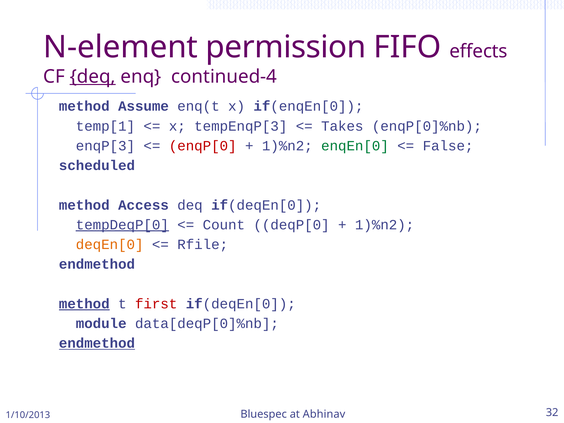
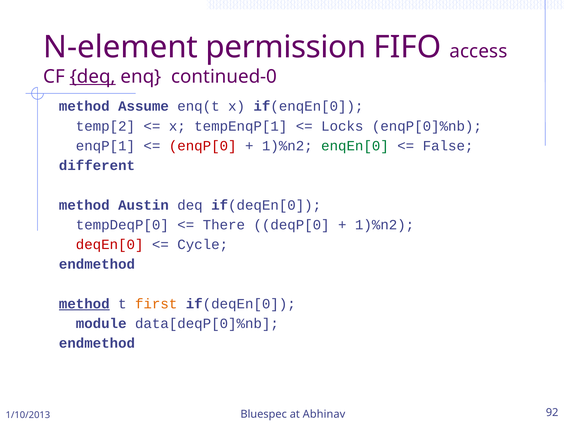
effects: effects -> access (478, 51)
continued-4: continued-4 -> continued-0 (224, 77)
temp[1: temp[1 -> temp[2 (105, 126)
tempEnqP[3: tempEnqP[3 -> tempEnqP[1 (241, 126)
Takes: Takes -> Locks (342, 126)
enqP[3: enqP[3 -> enqP[1 (105, 146)
scheduled: scheduled -> different (97, 166)
Access: Access -> Austin (143, 205)
tempDeqP[0 underline: present -> none (122, 225)
Count: Count -> There (224, 225)
deqEn[0 colour: orange -> red (110, 245)
Rfile: Rfile -> Cycle (203, 245)
first colour: red -> orange (156, 304)
endmethod underline: present -> none (97, 343)
32: 32 -> 92 (552, 413)
